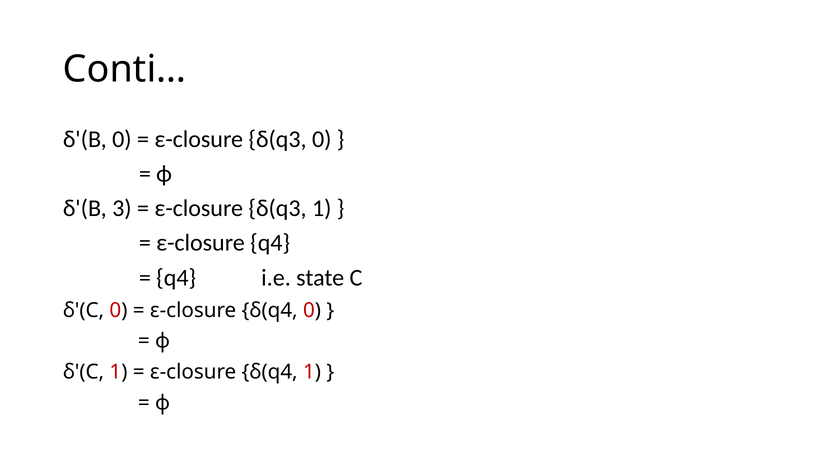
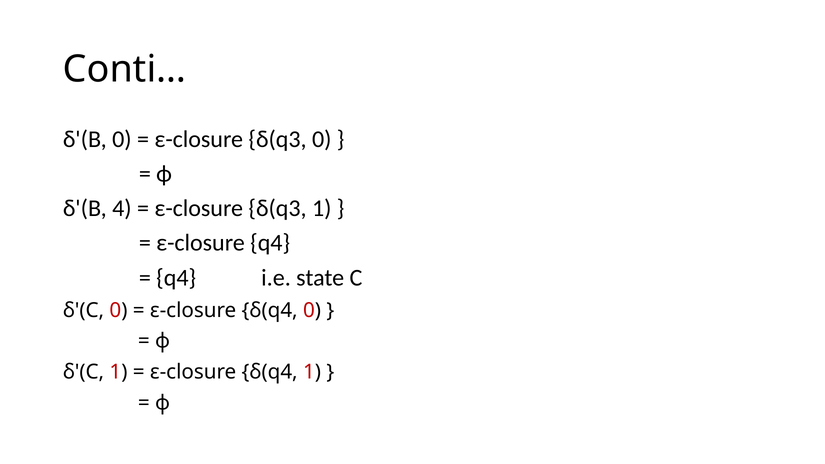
3: 3 -> 4 (122, 209)
